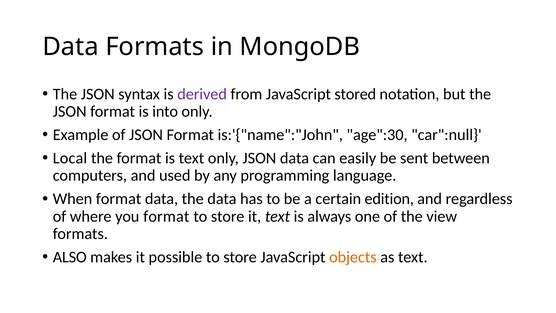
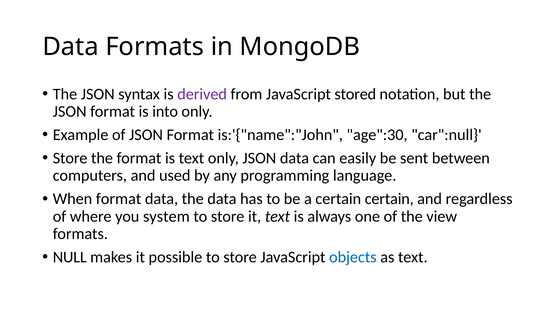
Local: Local -> Store (70, 158)
certain edition: edition -> certain (389, 199)
you format: format -> system (166, 216)
ALSO: ALSO -> NULL (70, 257)
objects colour: orange -> blue (353, 257)
